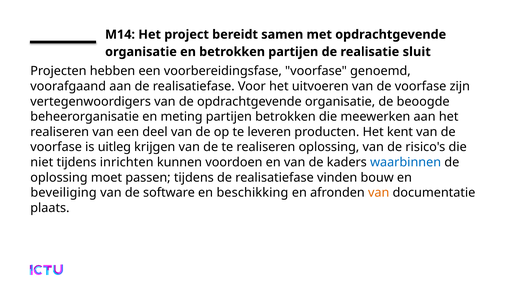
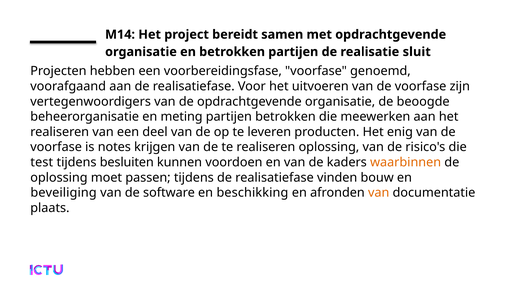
kent: kent -> enig (400, 132)
uitleg: uitleg -> notes (114, 147)
niet: niet -> test (42, 162)
inrichten: inrichten -> besluiten (127, 162)
waarbinnen colour: blue -> orange (406, 162)
